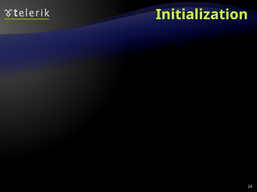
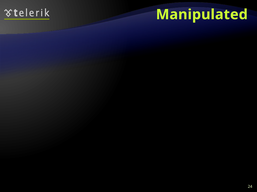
Initialization: Initialization -> Manipulated (202, 15)
